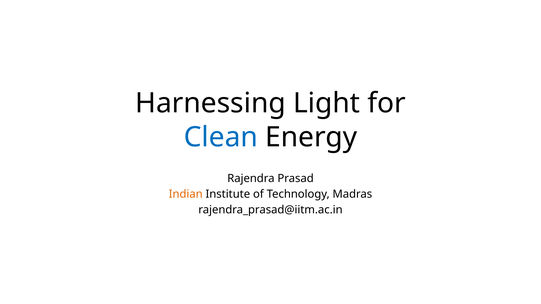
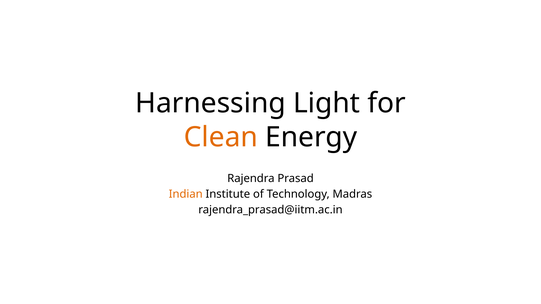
Clean colour: blue -> orange (221, 137)
